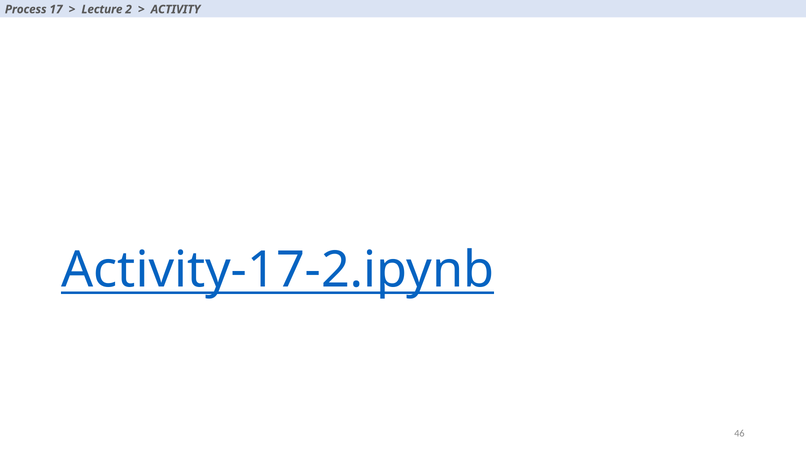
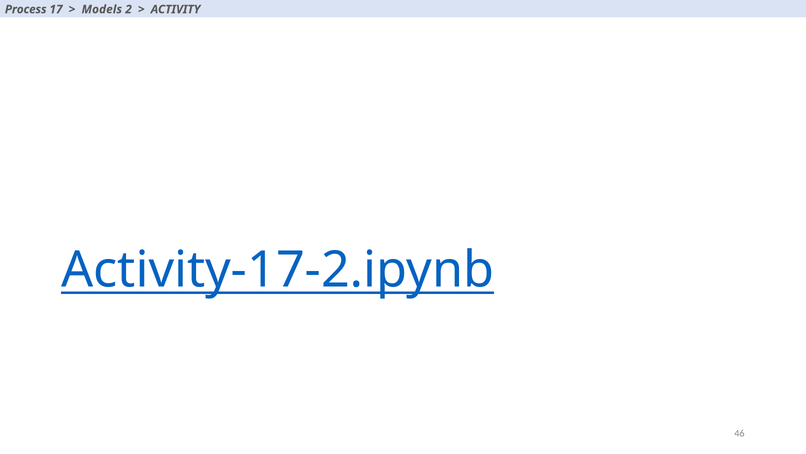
Lecture: Lecture -> Models (102, 9)
